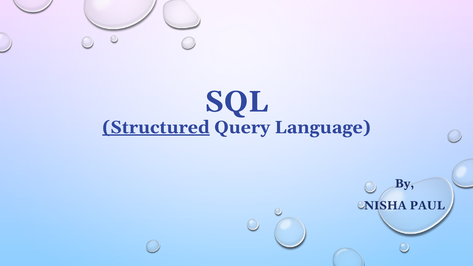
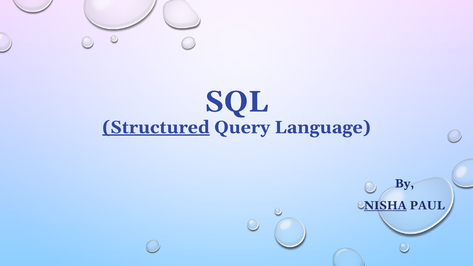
NISHA underline: none -> present (385, 206)
